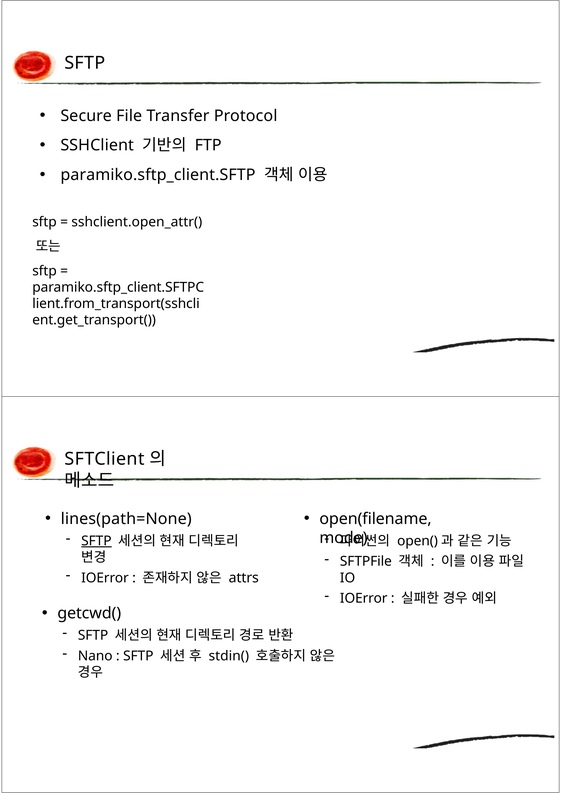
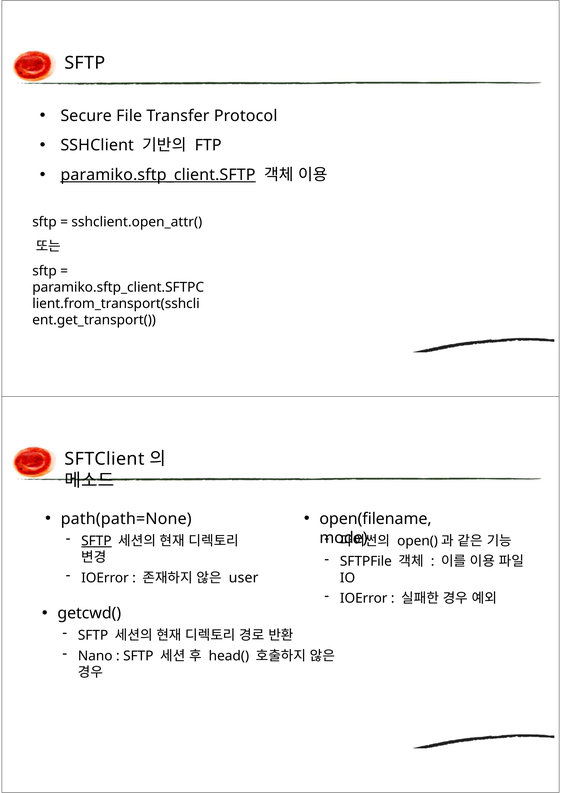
paramiko.sftp_client.SFTP underline: none -> present (158, 175)
lines(path=None: lines(path=None -> path(path=None (126, 519)
attrs: attrs -> user (244, 578)
stdin(: stdin( -> head( (229, 657)
